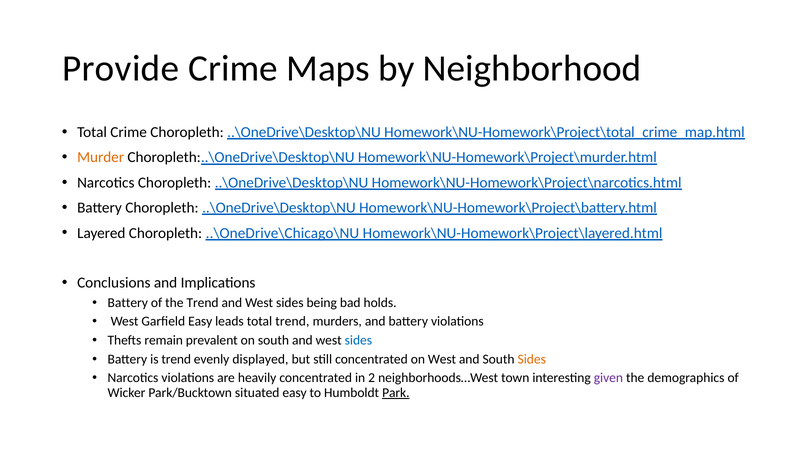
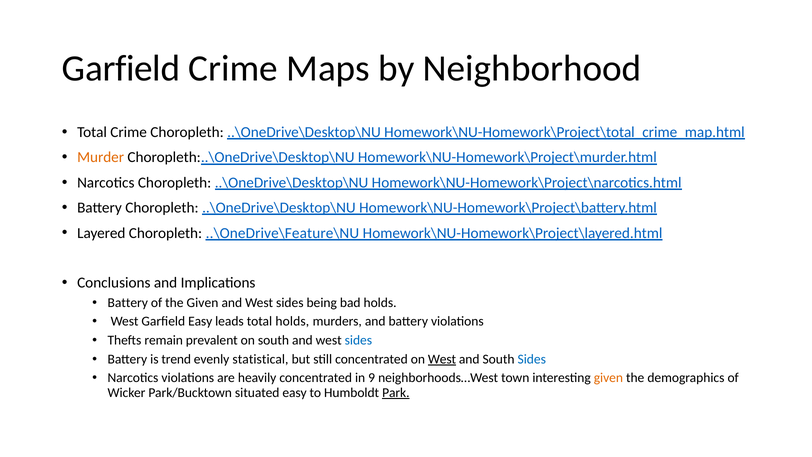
Provide: Provide -> Garfield (121, 68)
..\OneDrive\Chicago\NU: ..\OneDrive\Chicago\NU -> ..\OneDrive\Feature\NU (282, 233)
the Trend: Trend -> Given (202, 303)
total trend: trend -> holds (292, 321)
displayed: displayed -> statistical (260, 359)
West underline: none -> present (442, 359)
Sides colour: orange -> blue (532, 359)
2: 2 -> 9 (372, 378)
given colour: purple -> orange (608, 378)
